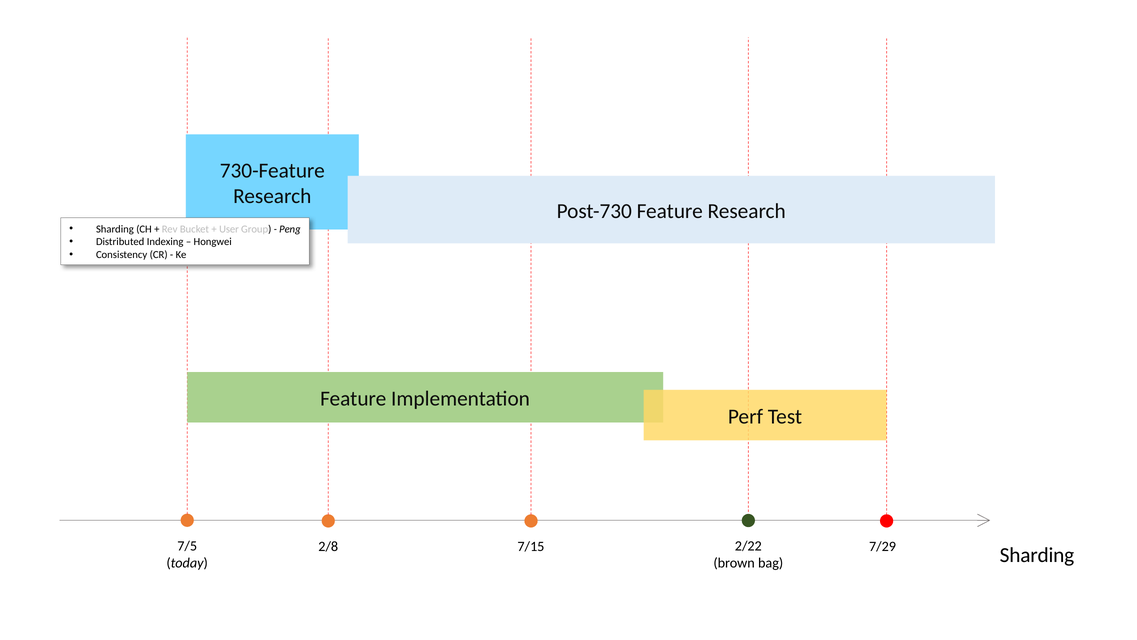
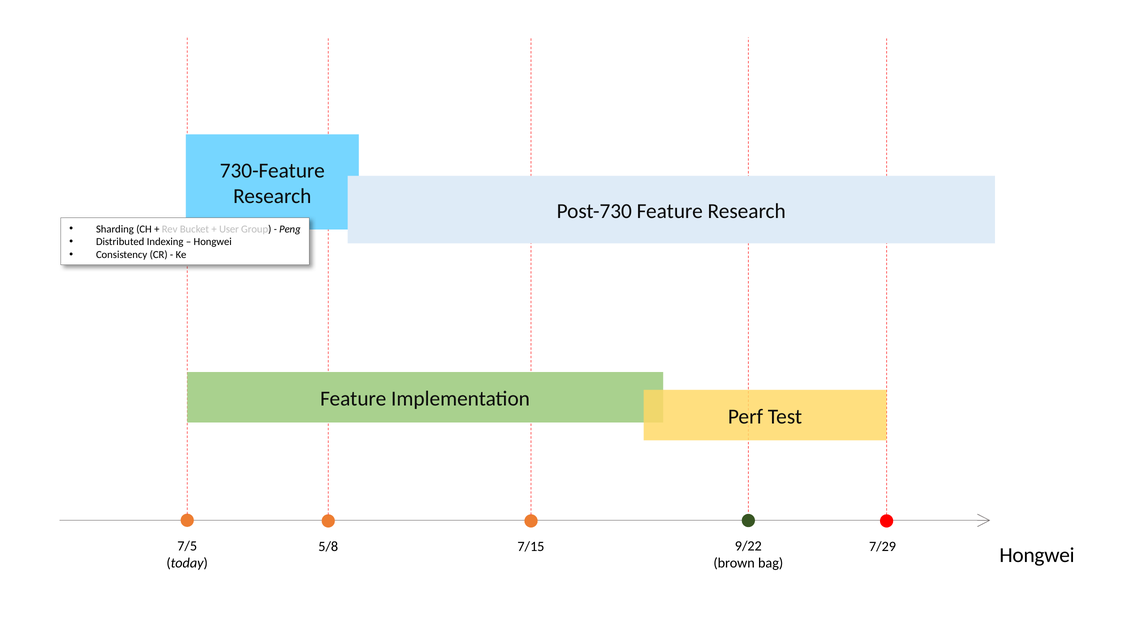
2/22: 2/22 -> 9/22 (748, 546)
2/8: 2/8 -> 5/8 (328, 546)
Sharding: Sharding -> Hongwei (1037, 555)
